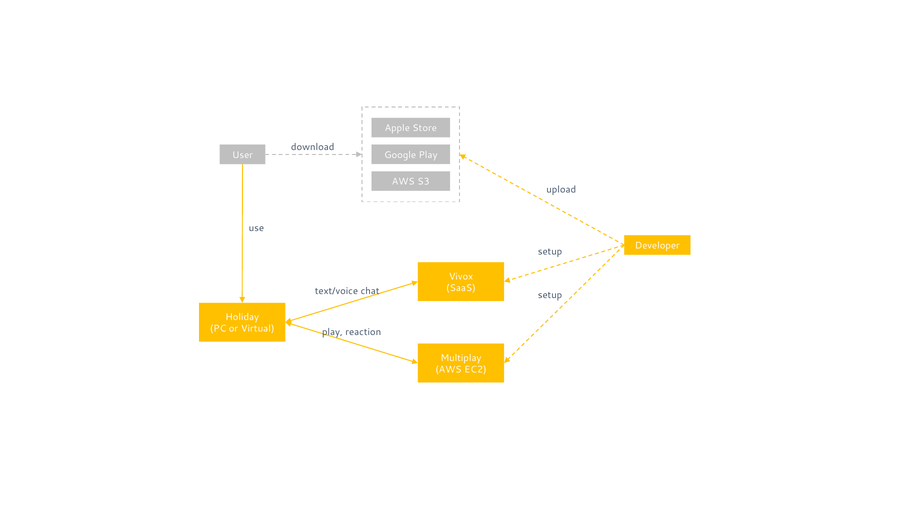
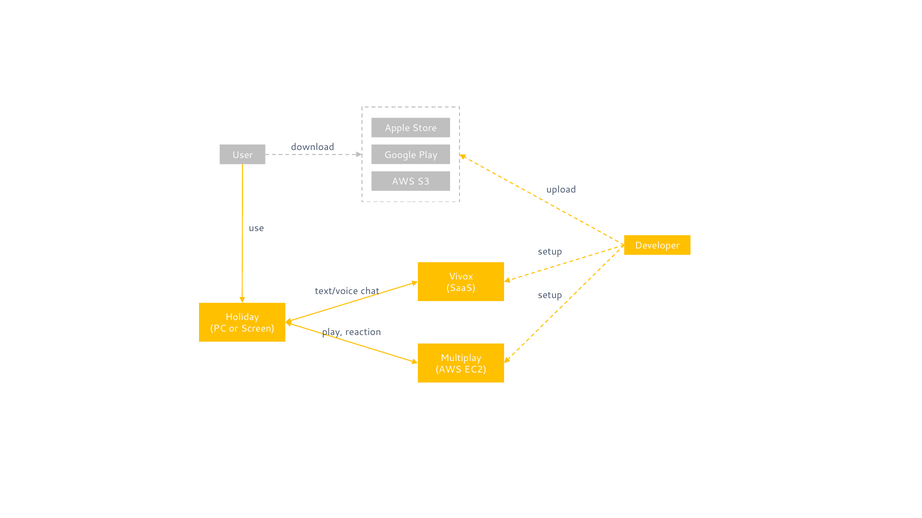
Virtual: Virtual -> Screen (258, 329)
